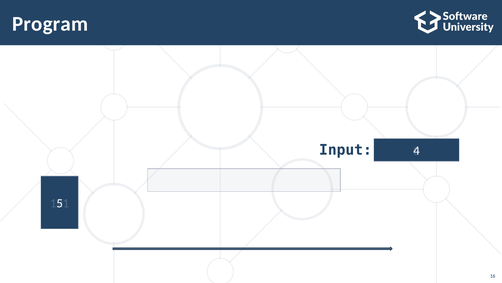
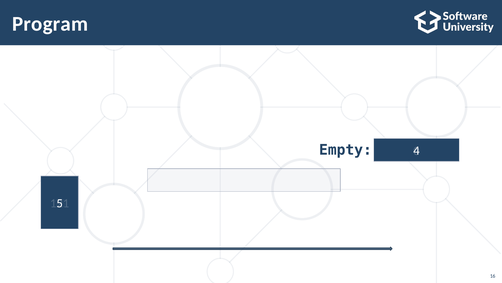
Input: Input -> Empty (345, 150)
